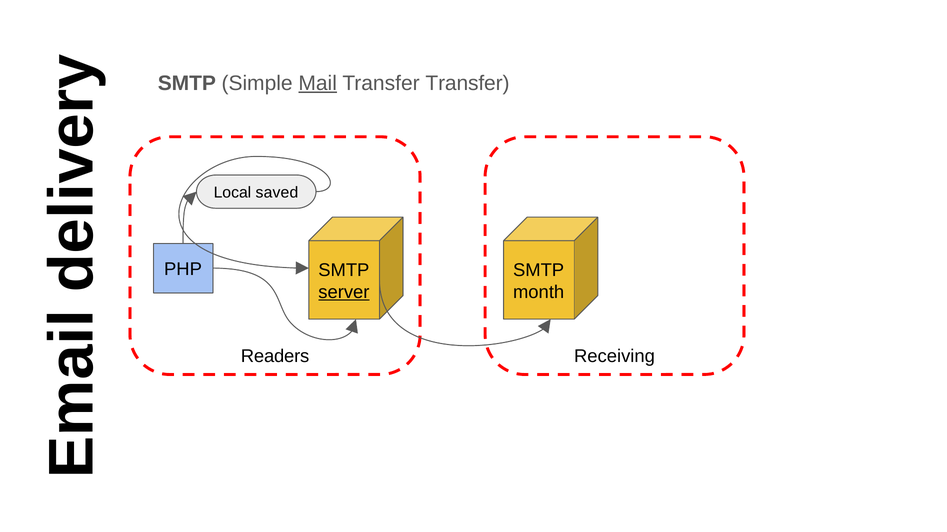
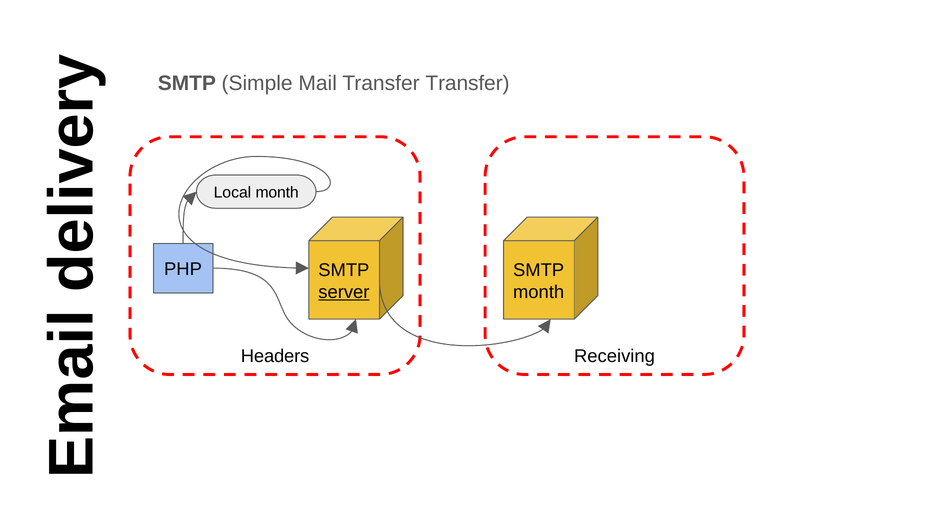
Mail underline: present -> none (318, 83)
Local saved: saved -> month (277, 193)
Readers: Readers -> Headers (275, 357)
